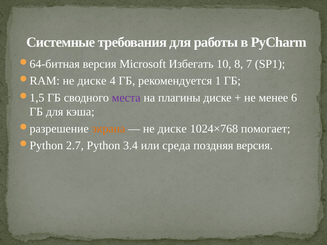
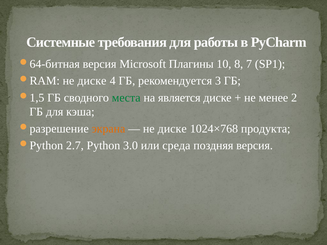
Избегать: Избегать -> Плагины (191, 64)
1: 1 -> 3 (218, 81)
места colour: purple -> green (126, 98)
плагины: плагины -> является (179, 98)
6: 6 -> 2 (294, 98)
помогает: помогает -> продукта (266, 129)
3.4: 3.4 -> 3.0 (130, 146)
